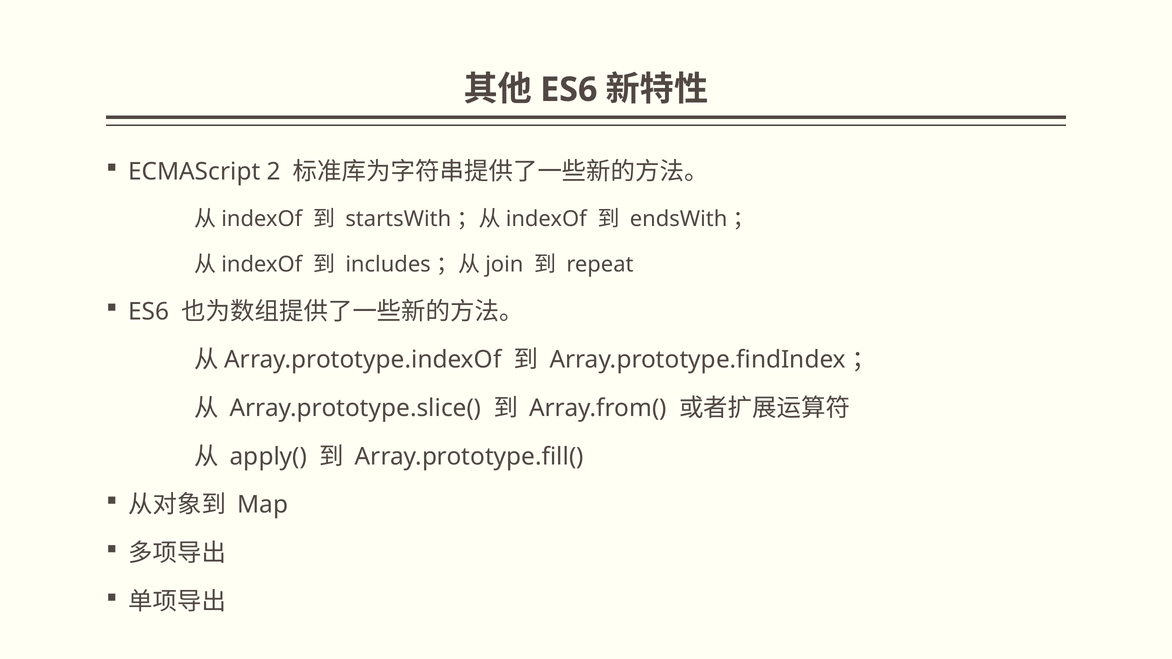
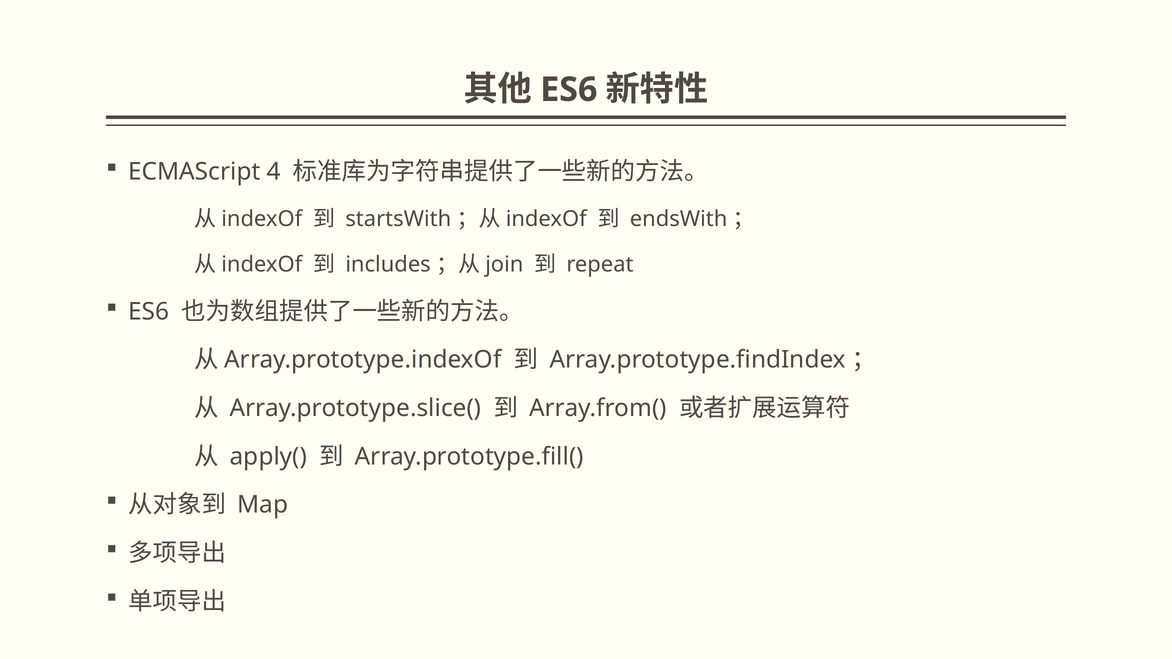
2: 2 -> 4 (274, 172)
